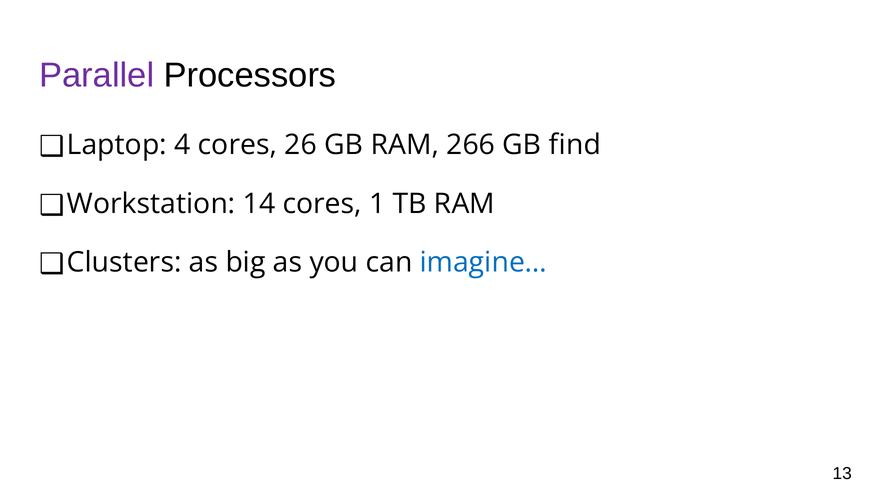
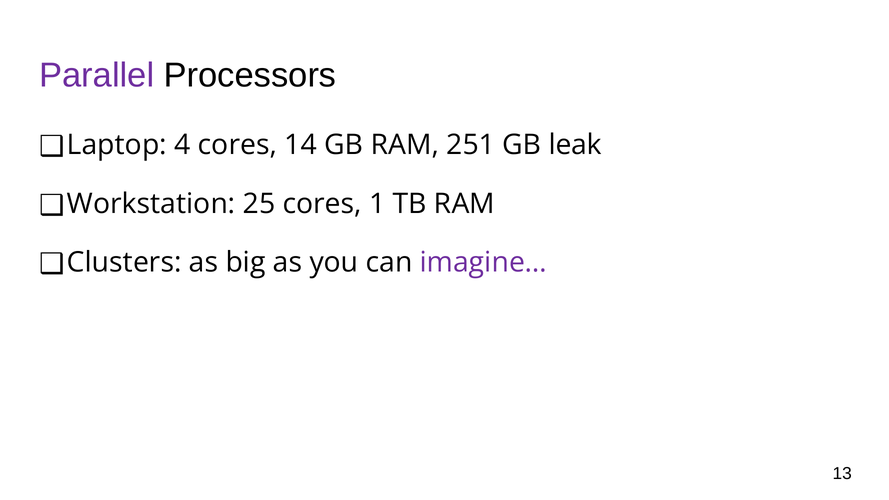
26: 26 -> 14 (301, 145)
266: 266 -> 251 (471, 145)
find: find -> leak (575, 145)
14: 14 -> 25 (259, 204)
imagine… colour: blue -> purple (483, 263)
